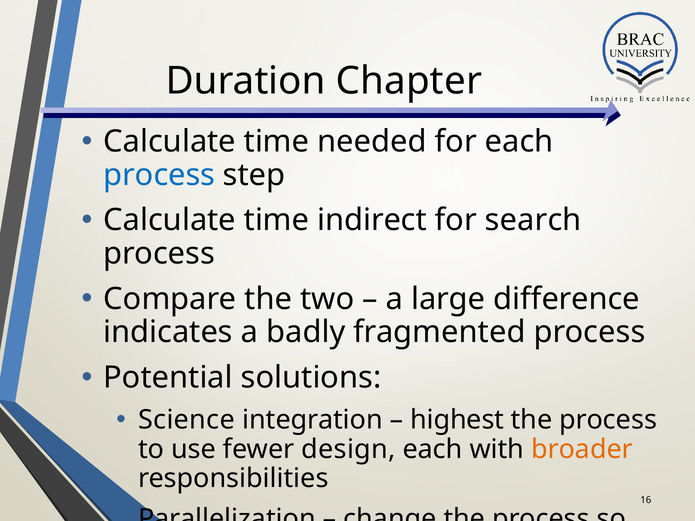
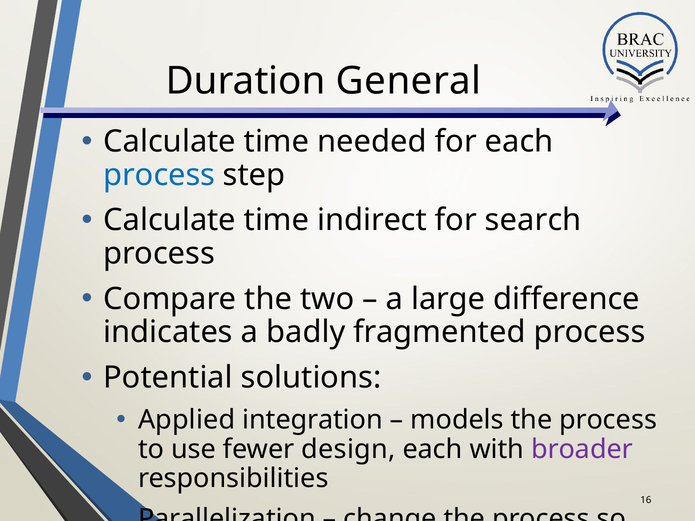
Chapter: Chapter -> General (409, 81)
Science: Science -> Applied (187, 420)
highest: highest -> models (457, 420)
broader colour: orange -> purple (582, 449)
